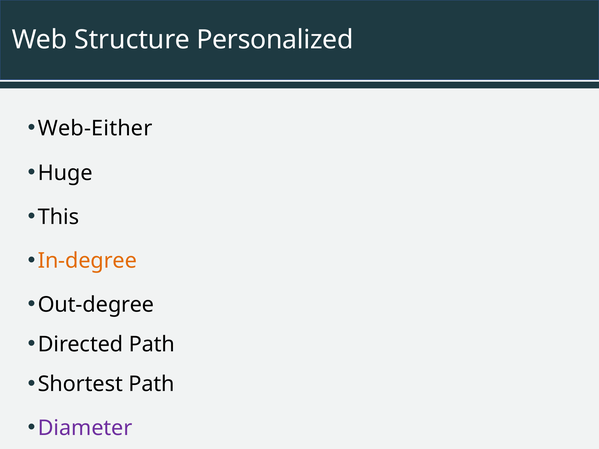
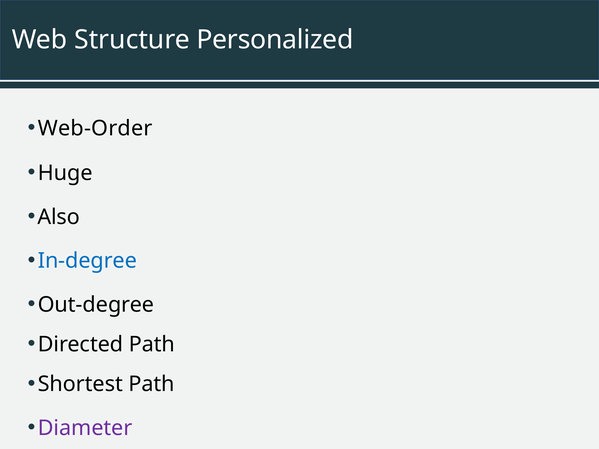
Web-Either: Web-Either -> Web-Order (95, 128)
This: This -> Also (59, 217)
In-degree colour: orange -> blue (87, 261)
